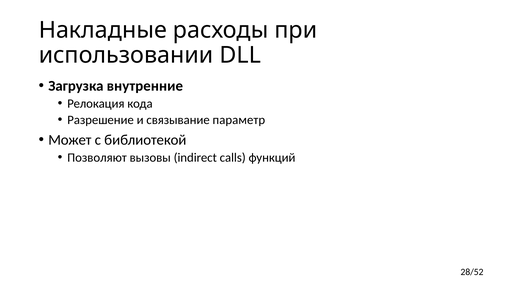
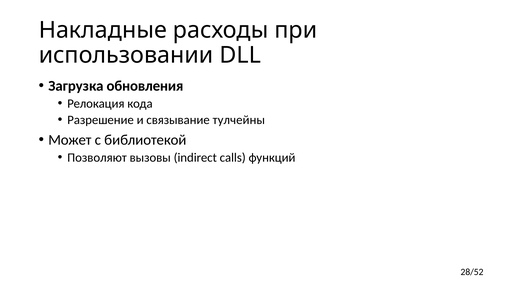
внутренние: внутренние -> обновления (145, 86)
параметр: параметр -> тулчейны (239, 120)
